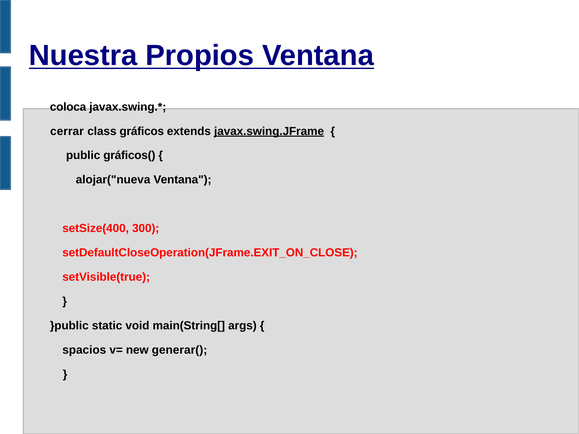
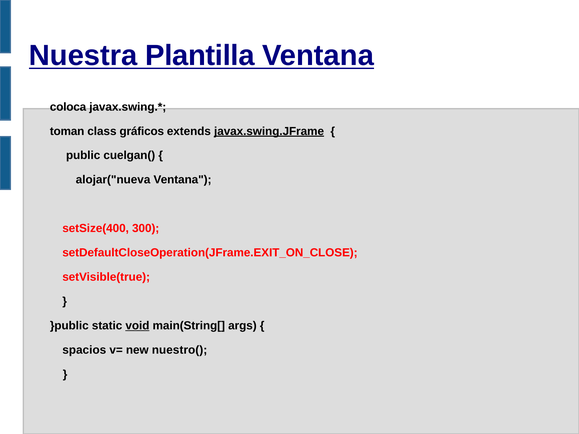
Propios: Propios -> Plantilla (200, 56)
cerrar: cerrar -> toman (67, 131)
gráficos(: gráficos( -> cuelgan( (129, 156)
void underline: none -> present (137, 326)
generar(: generar( -> nuestro( (180, 350)
